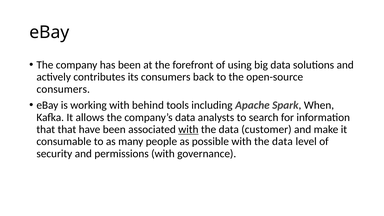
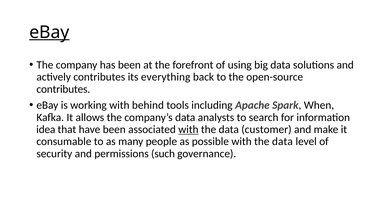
eBay underline: none -> present (49, 32)
its consumers: consumers -> everything (166, 77)
consumers: consumers -> contributes (63, 89)
that: that -> idea (46, 129)
permissions with: with -> such (163, 154)
